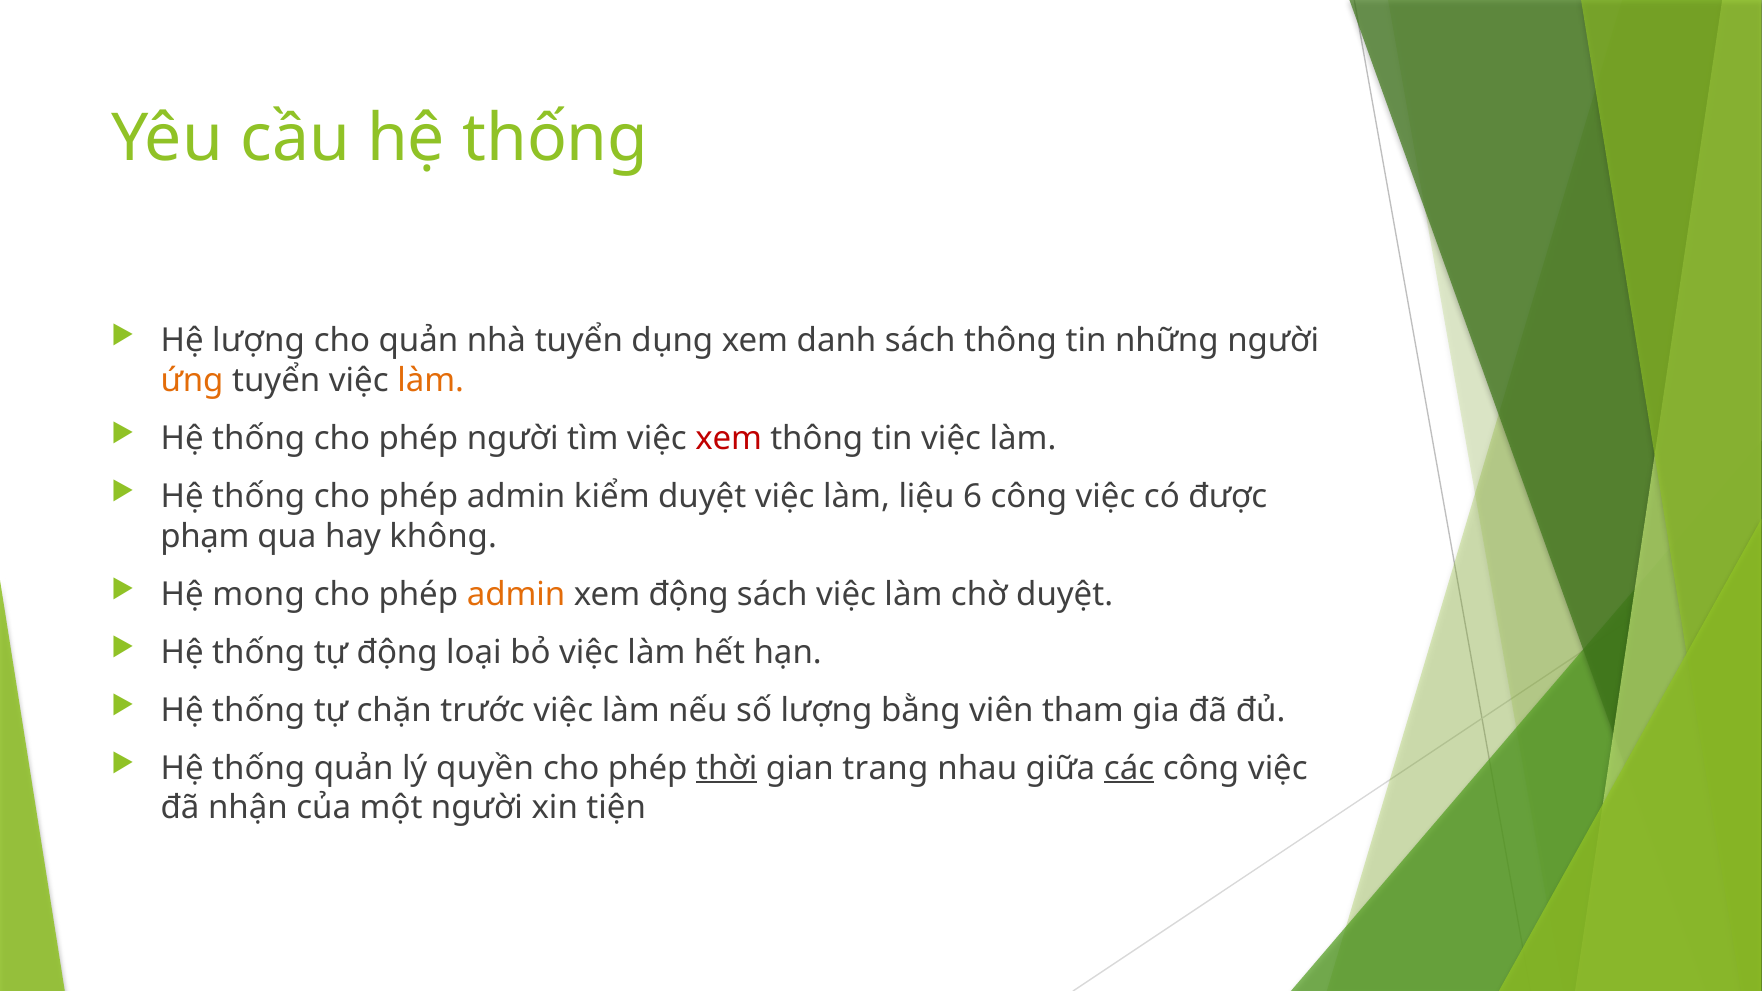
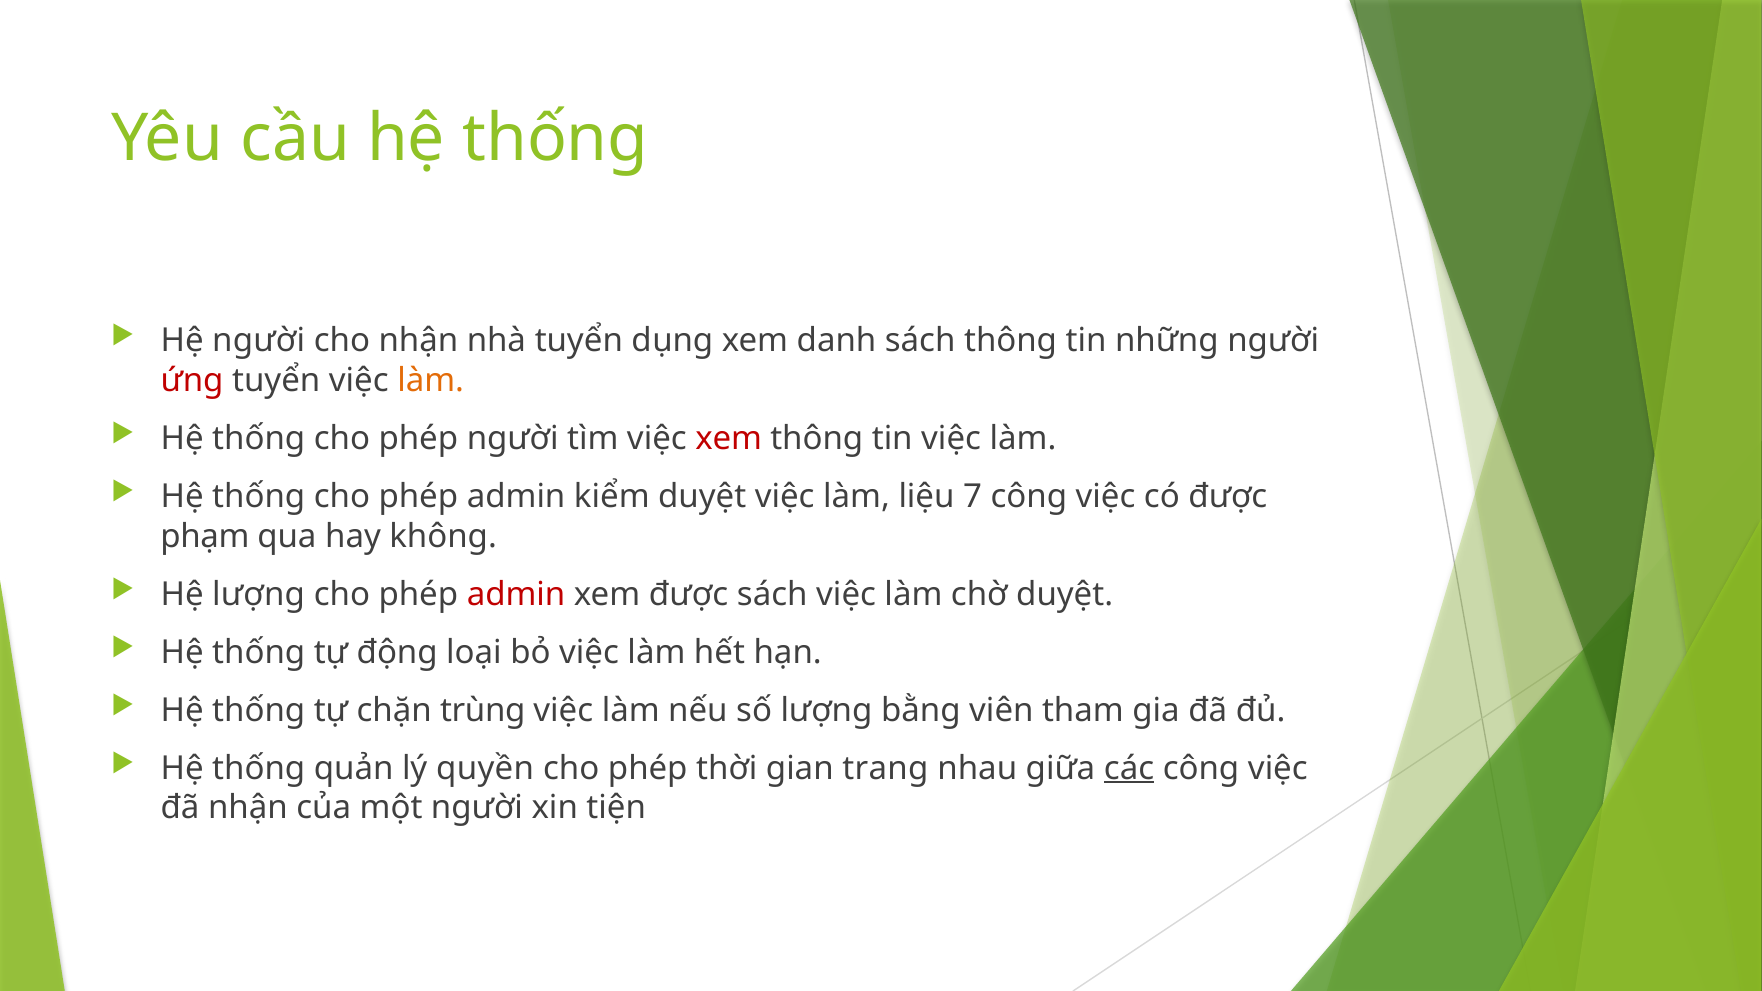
Hệ lượng: lượng -> người (259, 341)
cho quản: quản -> nhận (418, 341)
ứng colour: orange -> red (192, 381)
6: 6 -> 7 (973, 497)
Hệ mong: mong -> lượng (259, 594)
admin colour: orange -> red (516, 594)
xem động: động -> được (688, 594)
trước: trước -> trùng (483, 710)
thời underline: present -> none (727, 768)
